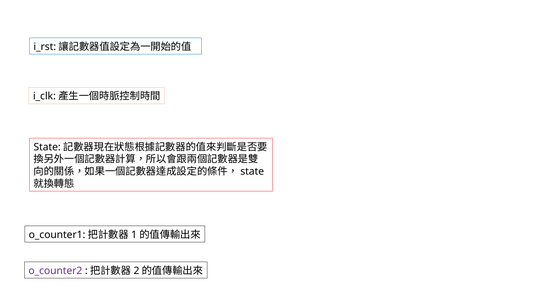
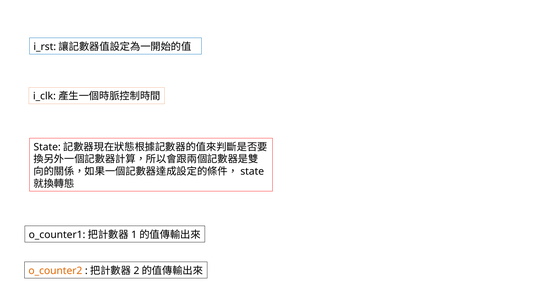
o_counter2 colour: purple -> orange (55, 271)
